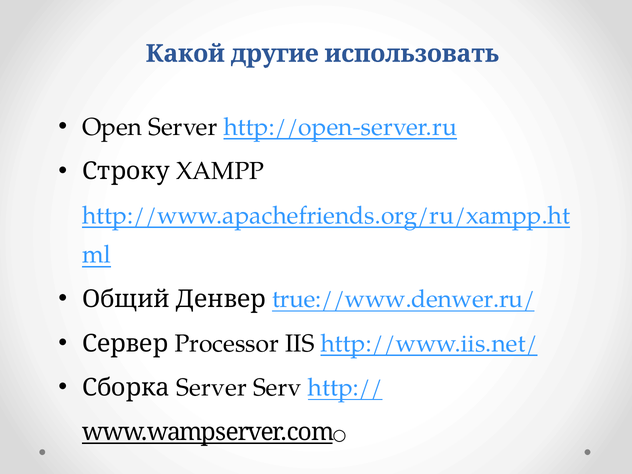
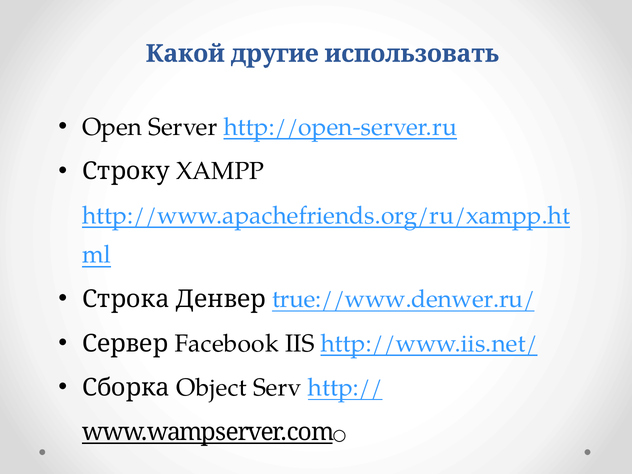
Общий: Общий -> Cтрока (126, 299)
Processor: Processor -> Facebook (227, 343)
Сборка Server: Server -> Object (211, 388)
